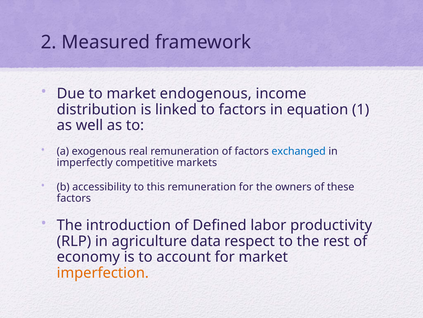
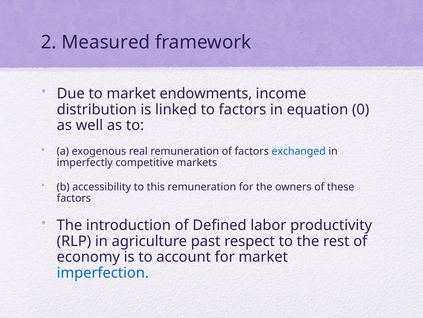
endogenous: endogenous -> endowments (206, 93)
1: 1 -> 0 (361, 109)
data: data -> past (206, 241)
imperfection colour: orange -> blue (103, 272)
